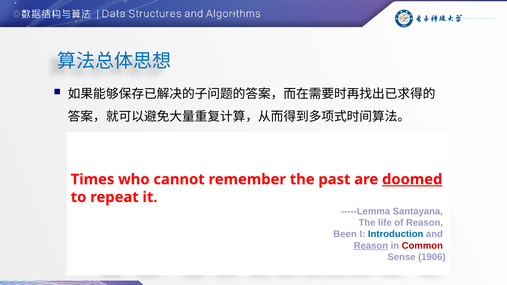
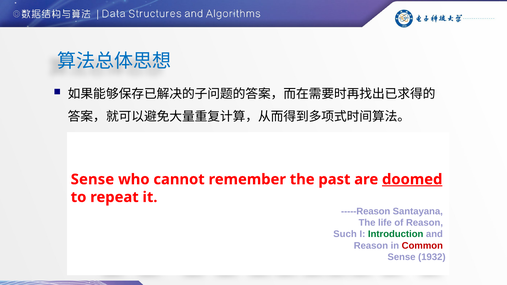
Times: Times -> Sense (92, 180)
-----Lemma: -----Lemma -> -----Reason (366, 211)
Been: Been -> Such (345, 234)
Introduction colour: blue -> green (396, 234)
Reason underline: present -> none (371, 246)
1906: 1906 -> 1932 (432, 257)
